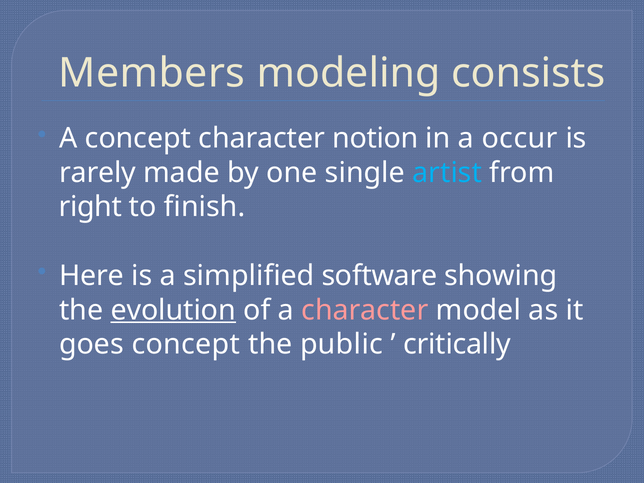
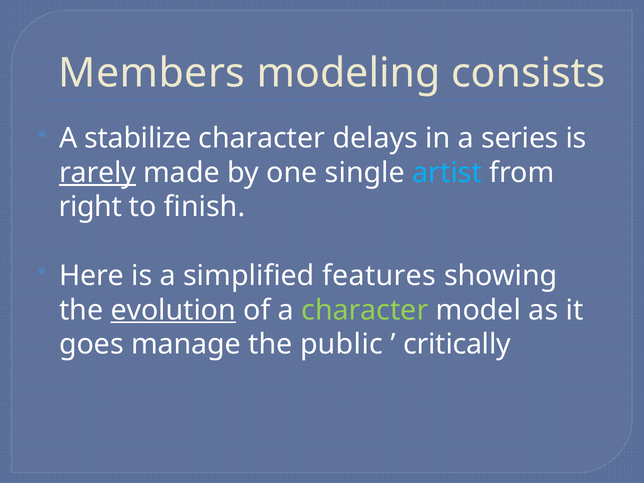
A concept: concept -> stabilize (138, 138)
notion: notion -> delays (375, 138)
occur: occur -> series (520, 138)
rarely underline: none -> present (98, 173)
software: software -> features (379, 276)
character colour: pink -> light green (365, 310)
goes concept: concept -> manage (186, 344)
